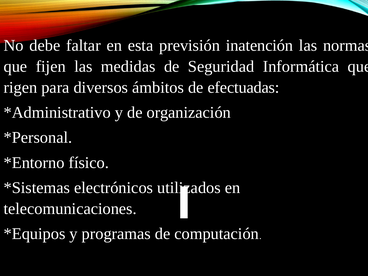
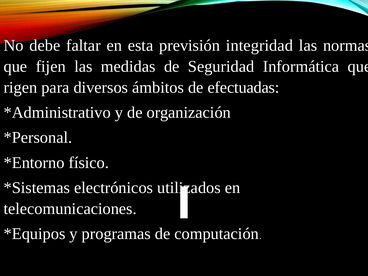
inatención: inatención -> integridad (259, 45)
